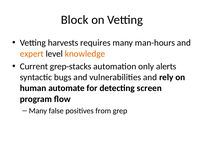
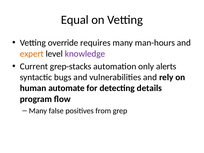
Block: Block -> Equal (75, 20)
harvests: harvests -> override (63, 43)
knowledge colour: orange -> purple (85, 54)
screen: screen -> details (149, 88)
